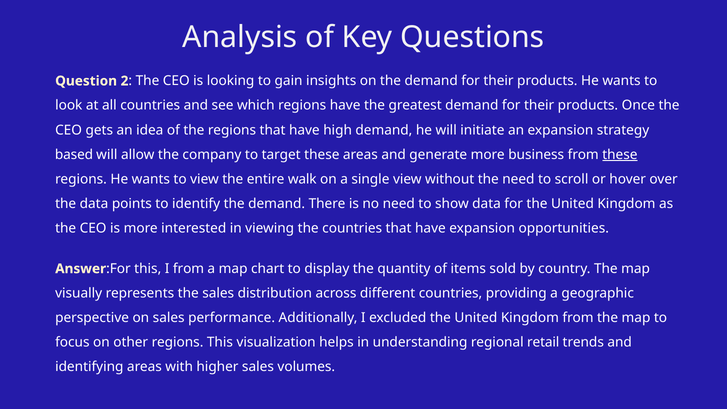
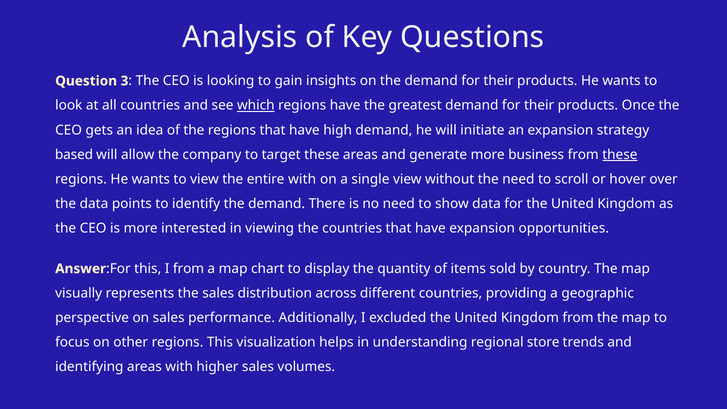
2: 2 -> 3 (125, 81)
which underline: none -> present (256, 105)
entire walk: walk -> with (302, 179)
retail: retail -> store (543, 342)
